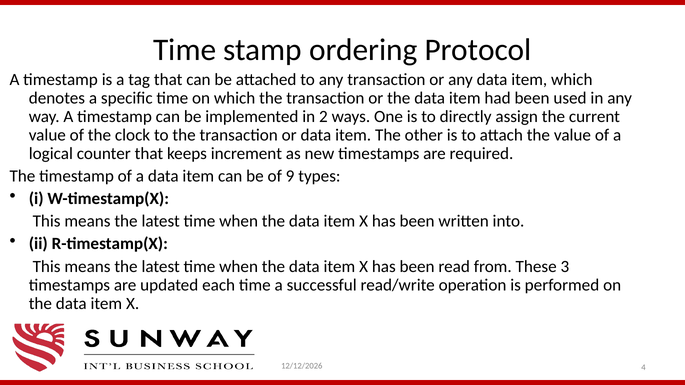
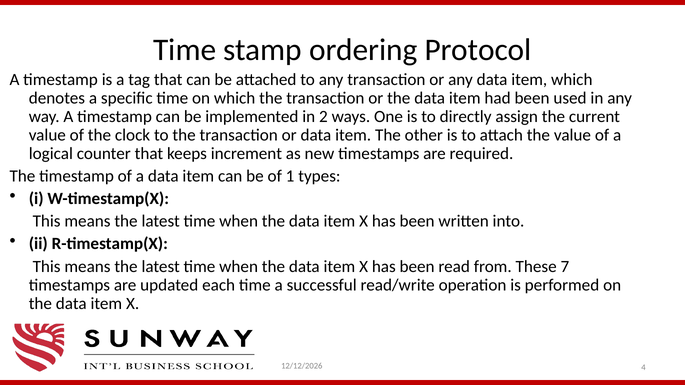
9: 9 -> 1 (290, 176)
3: 3 -> 7 (565, 267)
